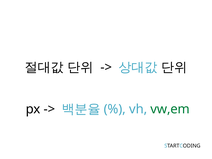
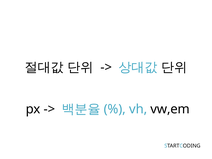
vw,em colour: green -> black (170, 109)
